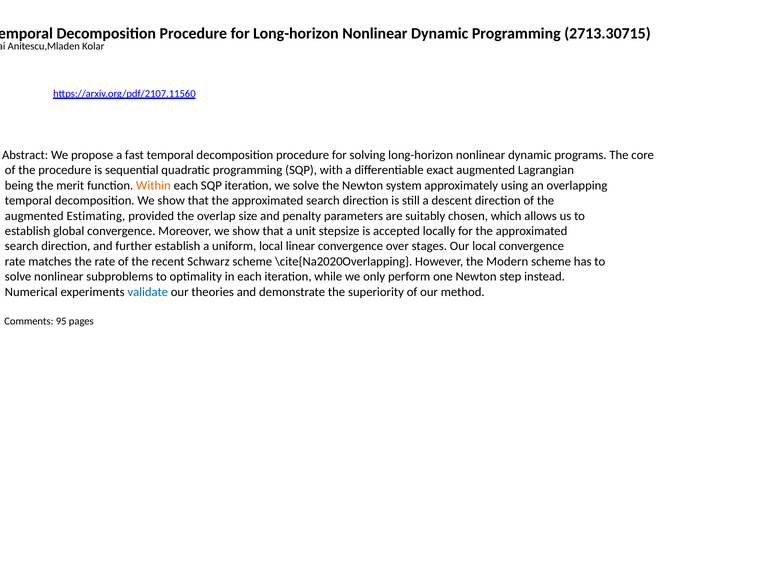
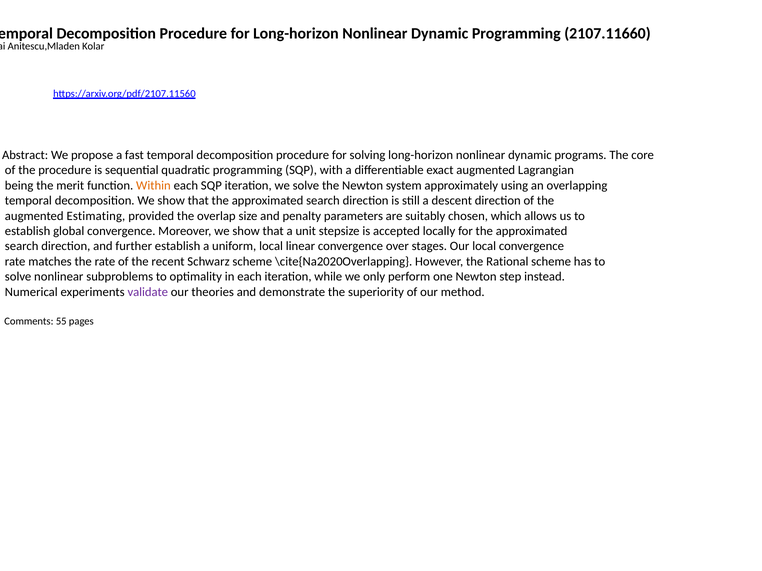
2713.30715: 2713.30715 -> 2107.11660 (608, 34)
Modern: Modern -> Rational (507, 262)
validate colour: blue -> purple (148, 292)
95: 95 -> 55 (61, 321)
